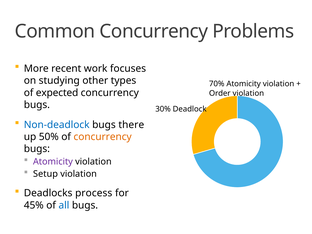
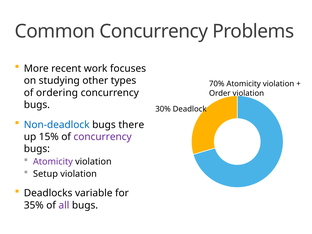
expected: expected -> ordering (57, 93)
50%: 50% -> 15% (49, 137)
concurrency colour: orange -> purple (103, 137)
process: process -> variable (94, 193)
45%: 45% -> 35% (34, 205)
all colour: blue -> purple (64, 205)
